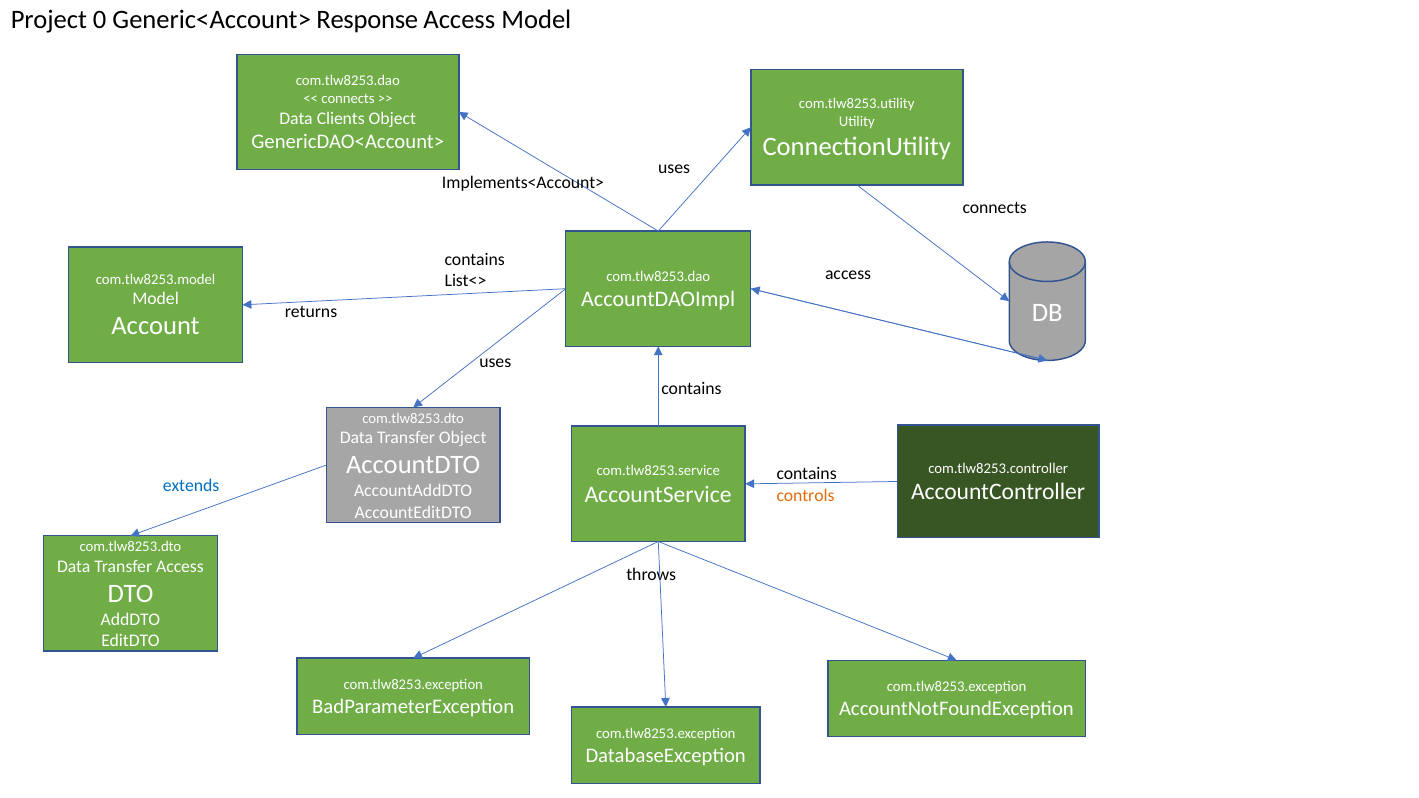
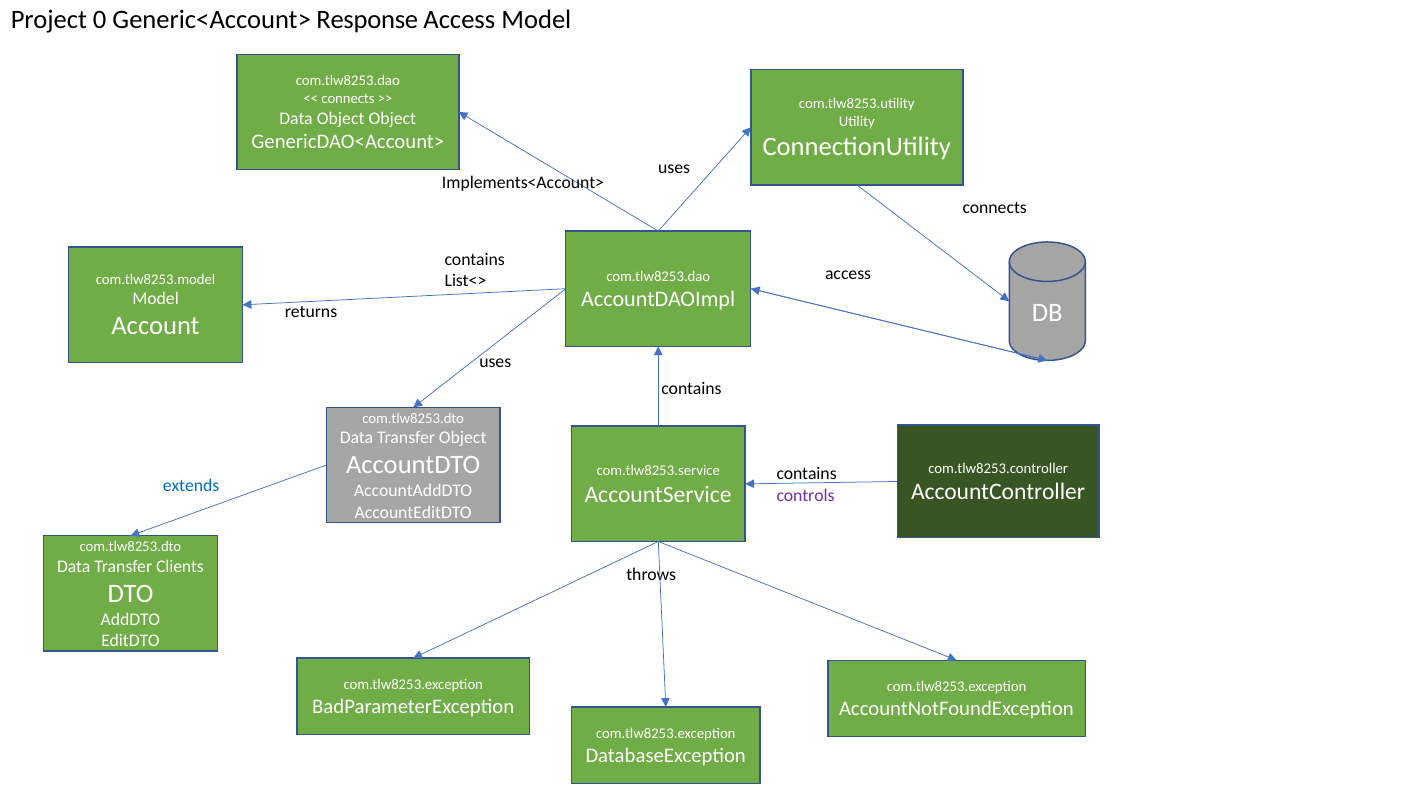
Data Clients: Clients -> Object (341, 119)
controls colour: orange -> purple (806, 495)
Transfer Access: Access -> Clients (180, 566)
